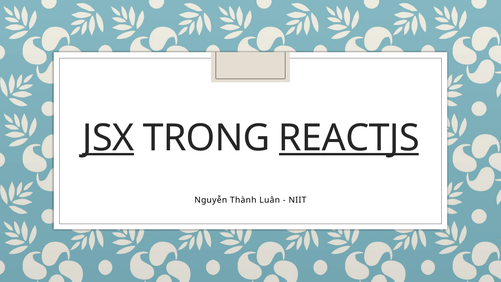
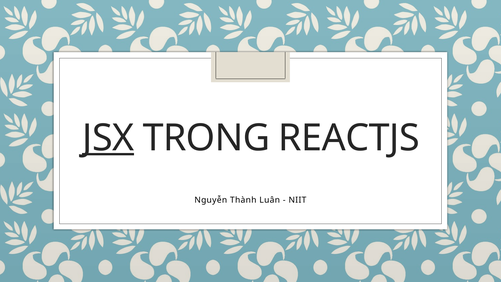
REACTJS underline: present -> none (349, 138)
